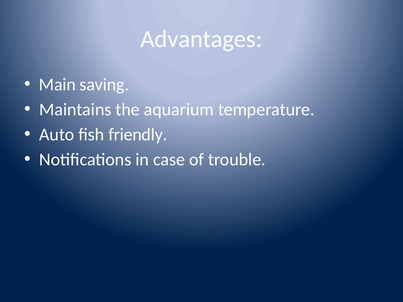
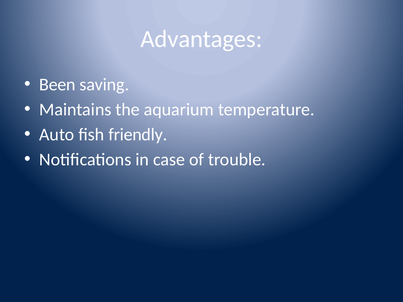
Main: Main -> Been (57, 85)
